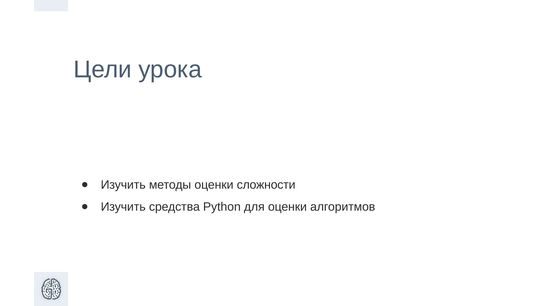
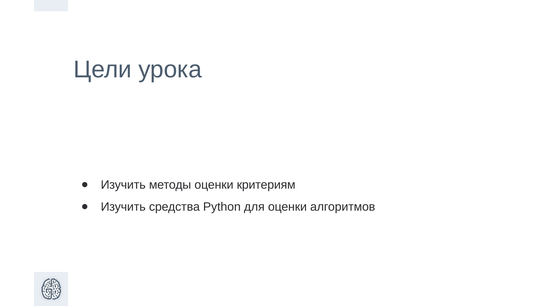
сложности: сложности -> критериям (266, 185)
